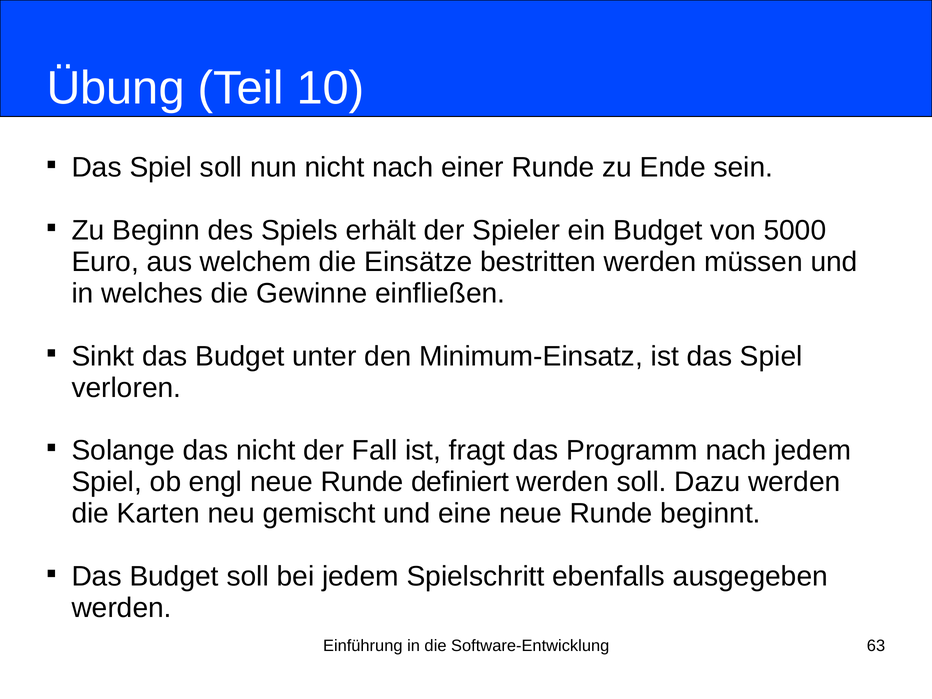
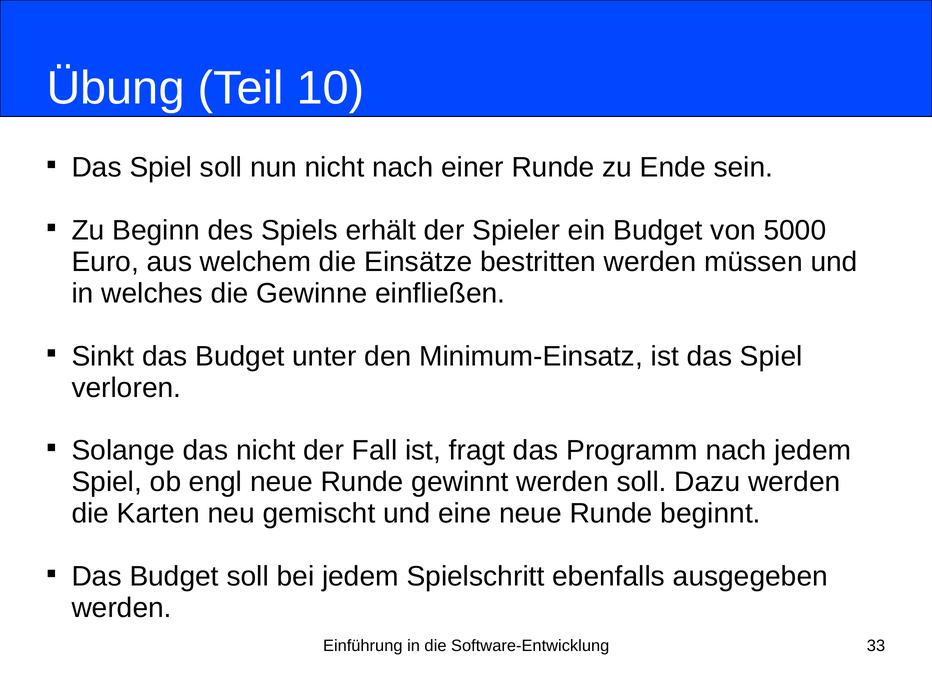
definiert: definiert -> gewinnt (460, 482)
63: 63 -> 33 (876, 646)
